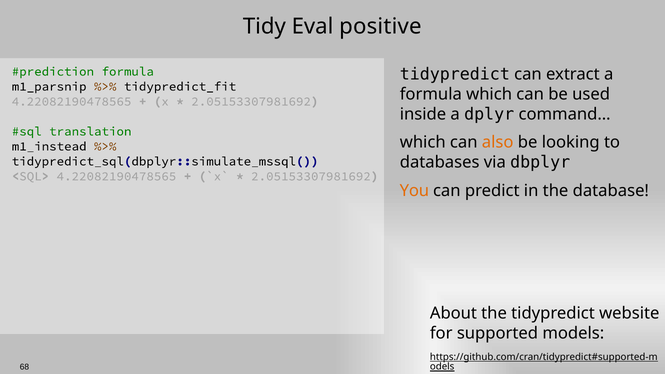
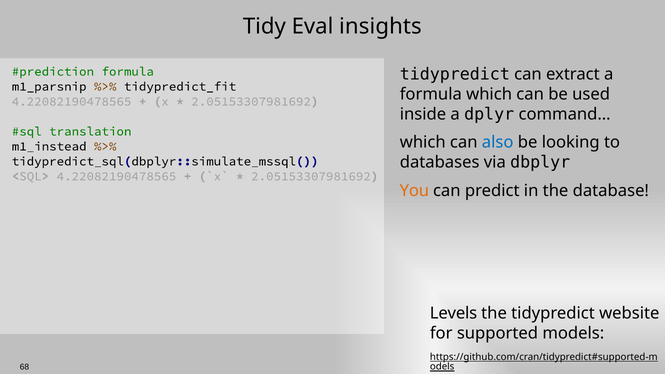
positive: positive -> insights (380, 26)
also colour: orange -> blue (498, 142)
About: About -> Levels (454, 313)
